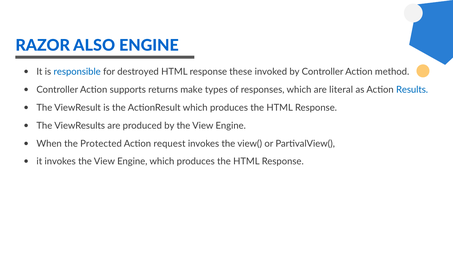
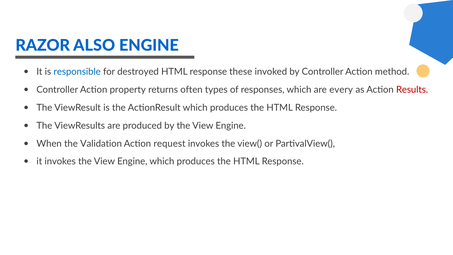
supports: supports -> property (128, 90)
make: make -> often (191, 90)
literal: literal -> every (341, 90)
Results colour: blue -> red (412, 90)
Protected: Protected -> Validation (101, 143)
